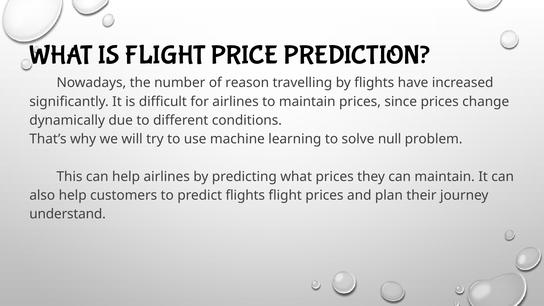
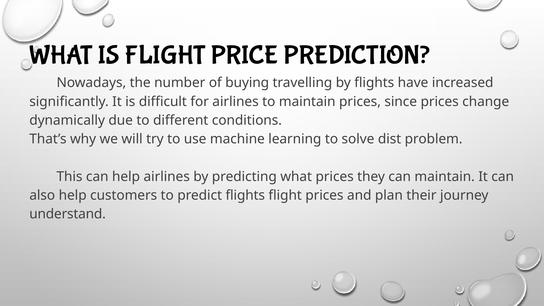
reason: reason -> buying (247, 83)
null: null -> dist (390, 139)
